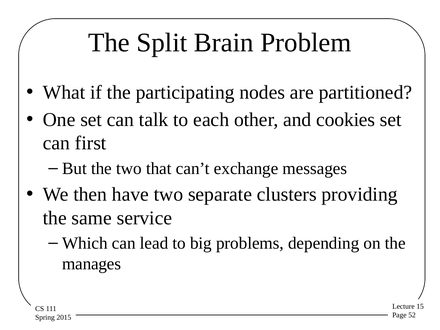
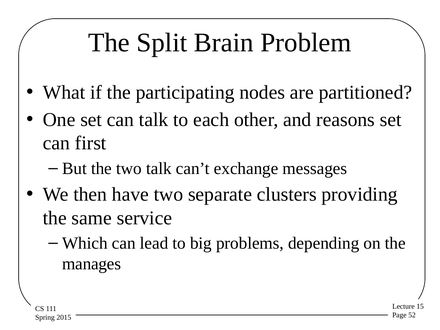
cookies: cookies -> reasons (346, 120)
two that: that -> talk (159, 168)
